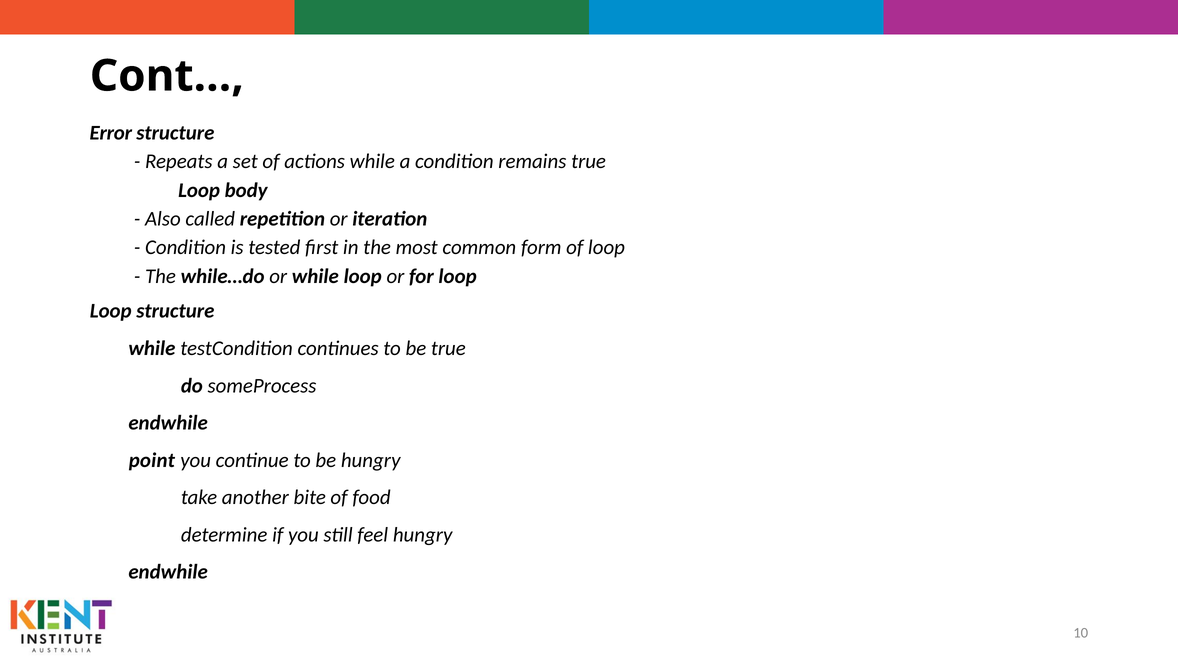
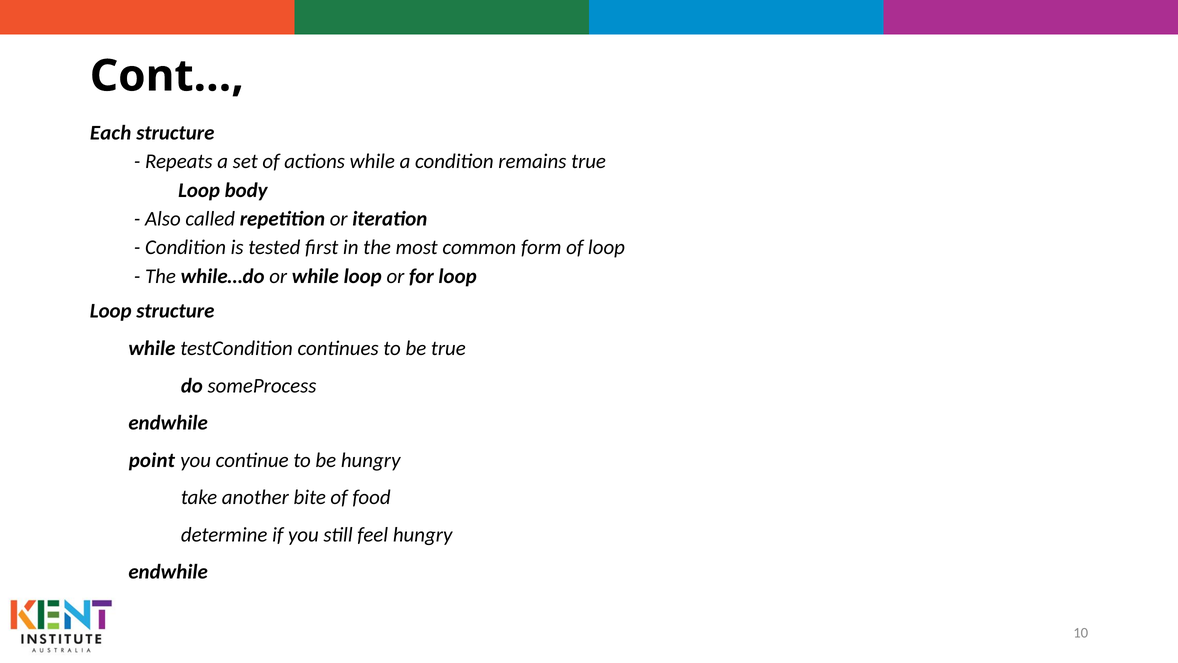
Error: Error -> Each (111, 133)
